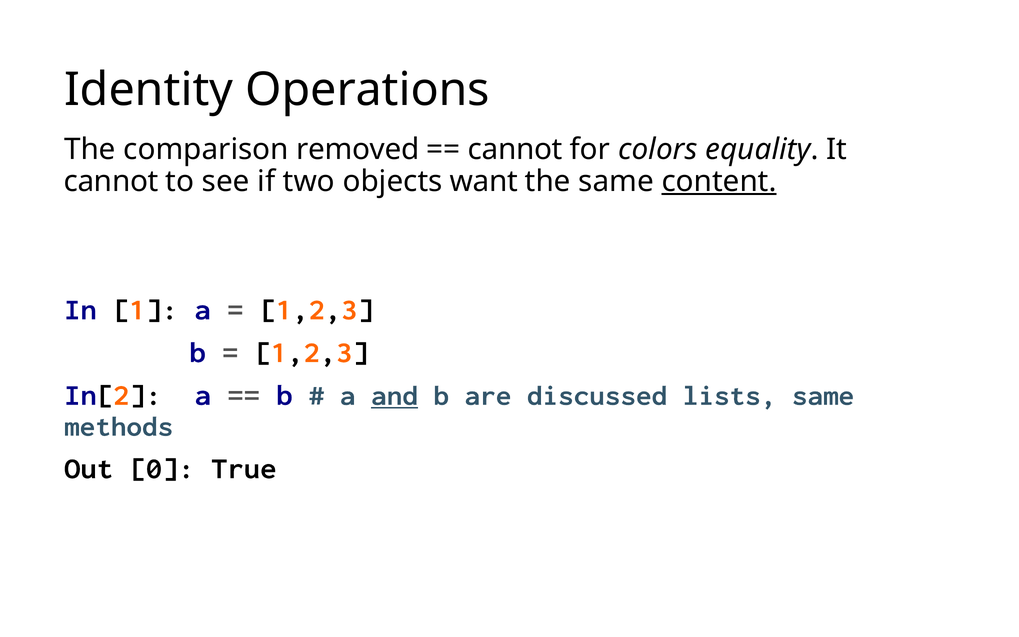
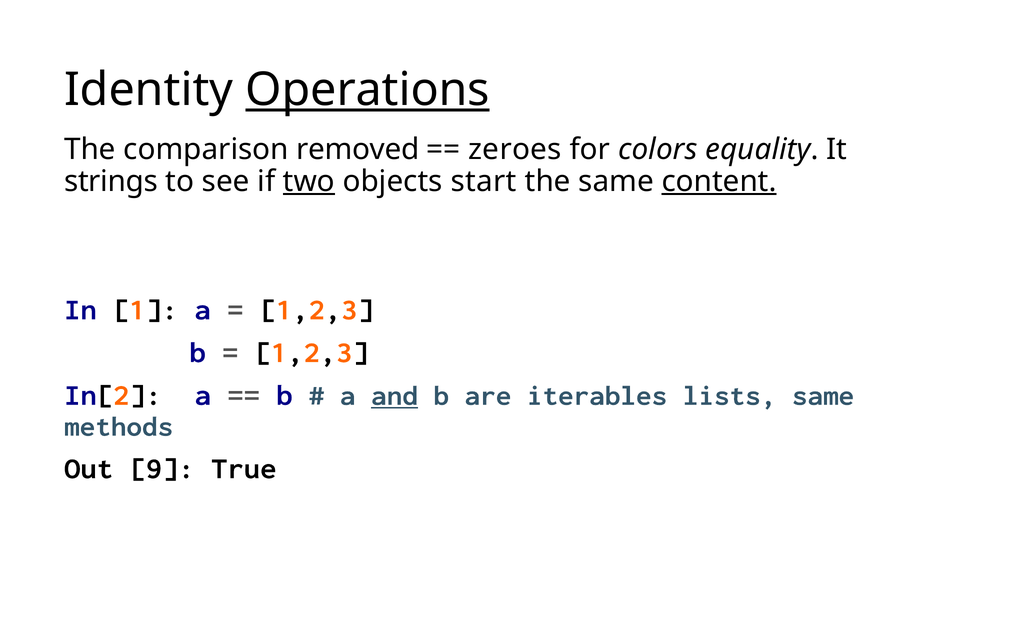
Operations underline: none -> present (368, 90)
cannot: cannot -> zeroes (515, 149)
cannot: cannot -> strings (111, 181)
two underline: none -> present (309, 181)
want: want -> start (484, 181)
discussed: discussed -> iterables (597, 395)
0: 0 -> 9 (162, 468)
